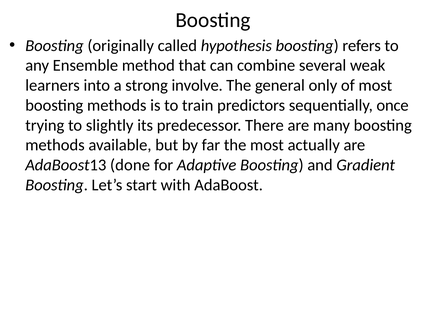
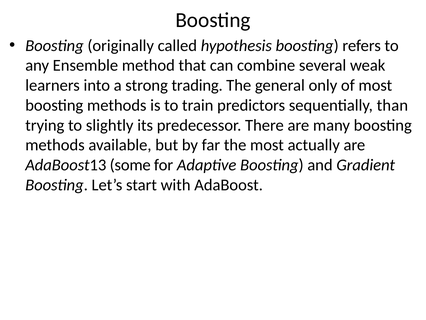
involve: involve -> trading (197, 85)
once: once -> than (392, 105)
done: done -> some (130, 165)
